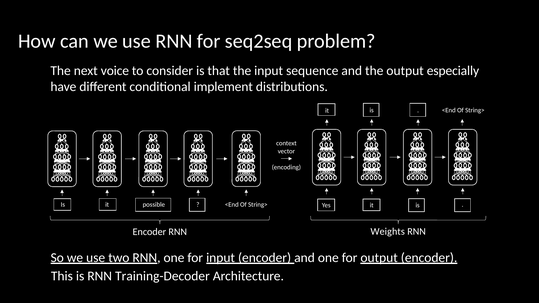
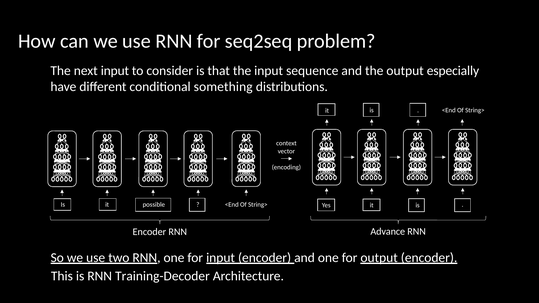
next voice: voice -> input (115, 71)
implement: implement -> something (223, 87)
Weights: Weights -> Advance (388, 231)
